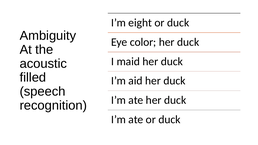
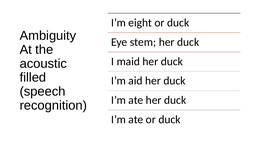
color: color -> stem (143, 42)
